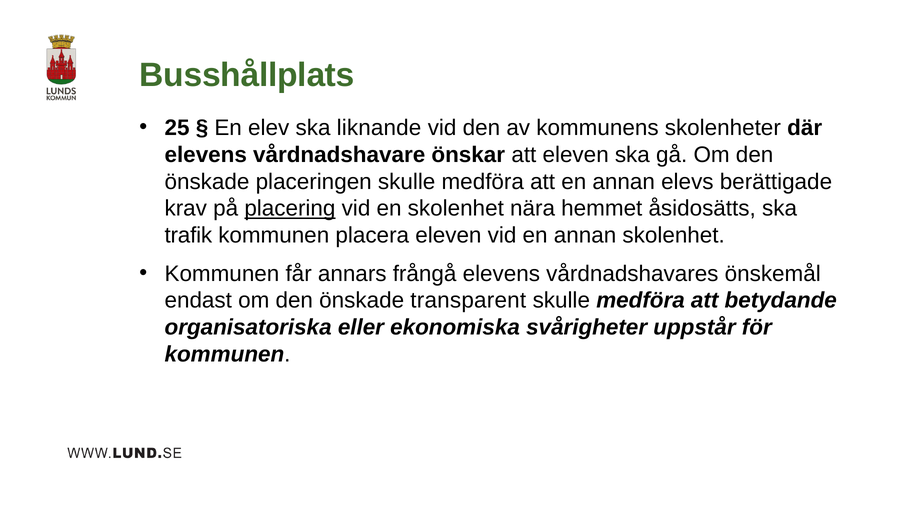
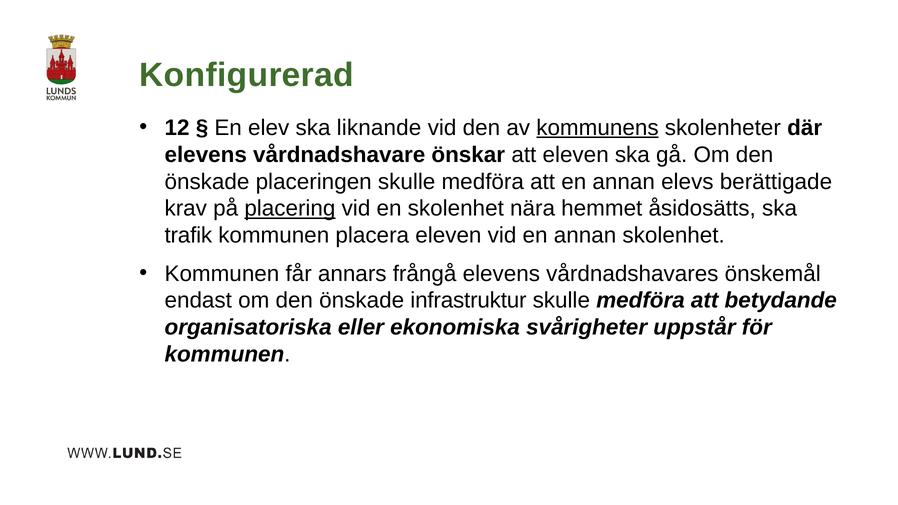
Busshållplats: Busshållplats -> Konfigurerad (247, 75)
25: 25 -> 12 (177, 128)
kommunens underline: none -> present (597, 128)
transparent: transparent -> infrastruktur (468, 301)
